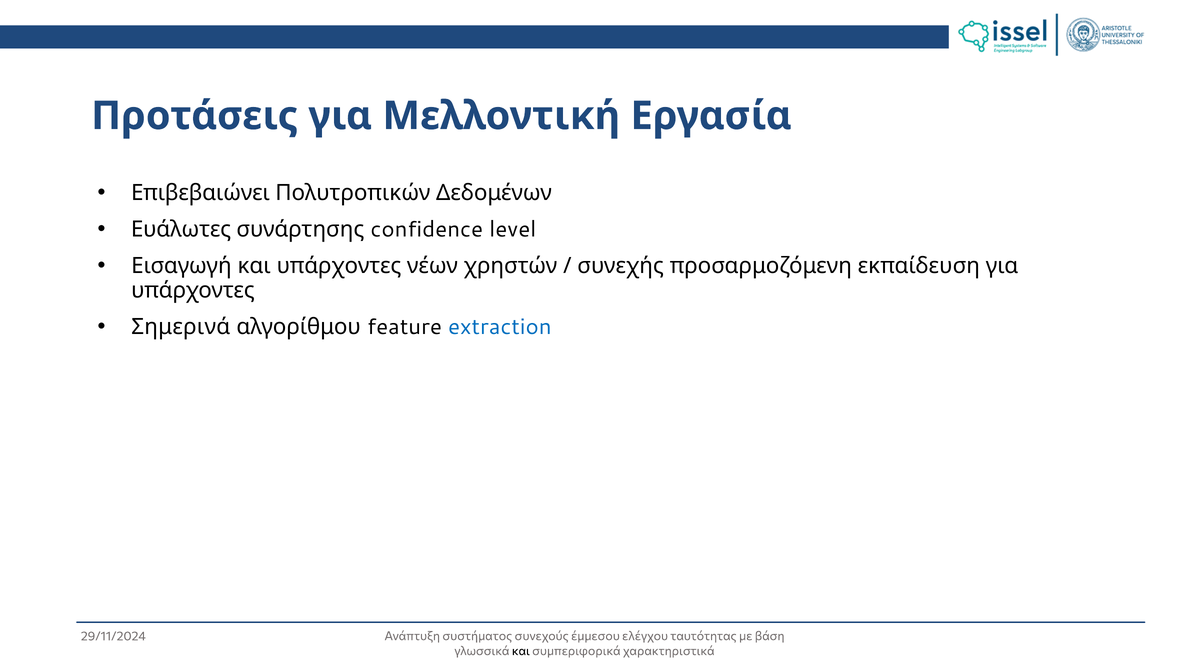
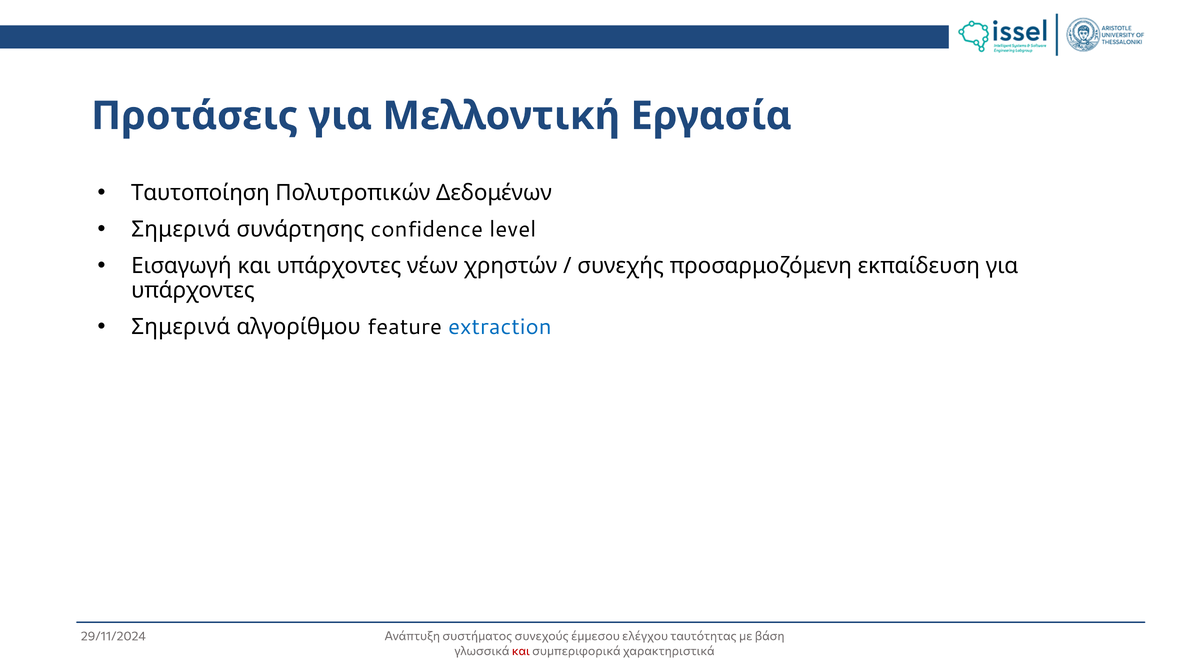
Επιβεβαιώνει: Επιβεβαιώνει -> Ταυτοποίηση (200, 193)
Ευάλωτες: Ευάλωτες -> Σημερινά (181, 229)
και colour: black -> red (521, 651)
